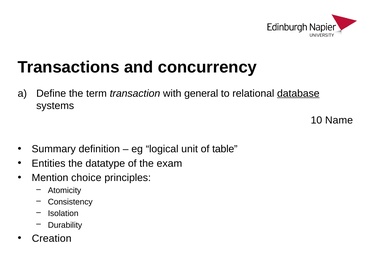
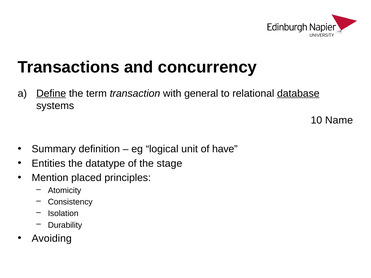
Define underline: none -> present (51, 93)
table: table -> have (225, 149)
exam: exam -> stage (169, 164)
choice: choice -> placed (86, 178)
Creation: Creation -> Avoiding (52, 239)
